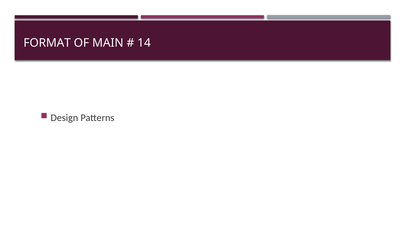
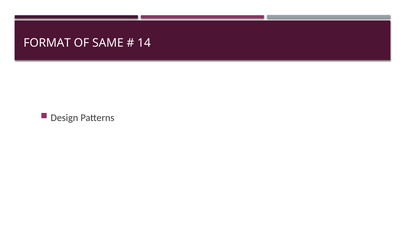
MAIN: MAIN -> SAME (108, 43)
